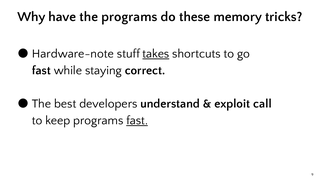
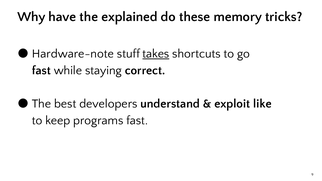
the programs: programs -> explained (129, 17)
call: call -> like (262, 104)
fast underline: present -> none (137, 120)
